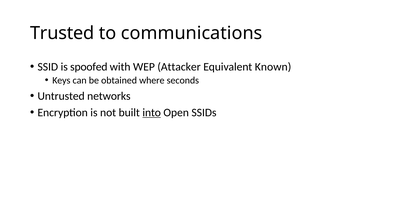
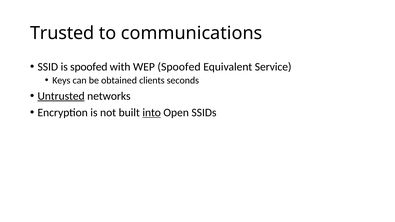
WEP Attacker: Attacker -> Spoofed (179, 67)
Known: Known -> Service (273, 67)
where: where -> clients (152, 80)
Untrusted underline: none -> present (61, 96)
